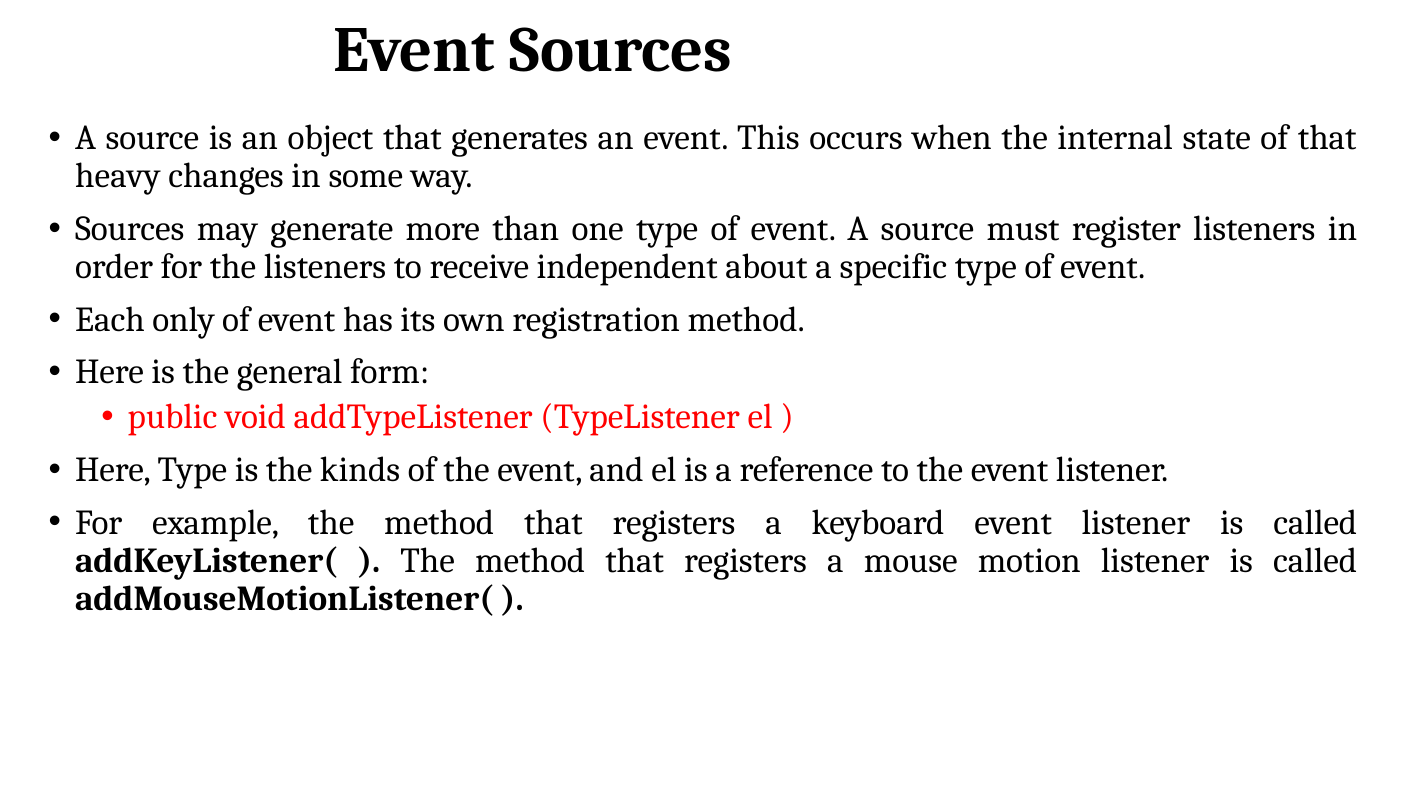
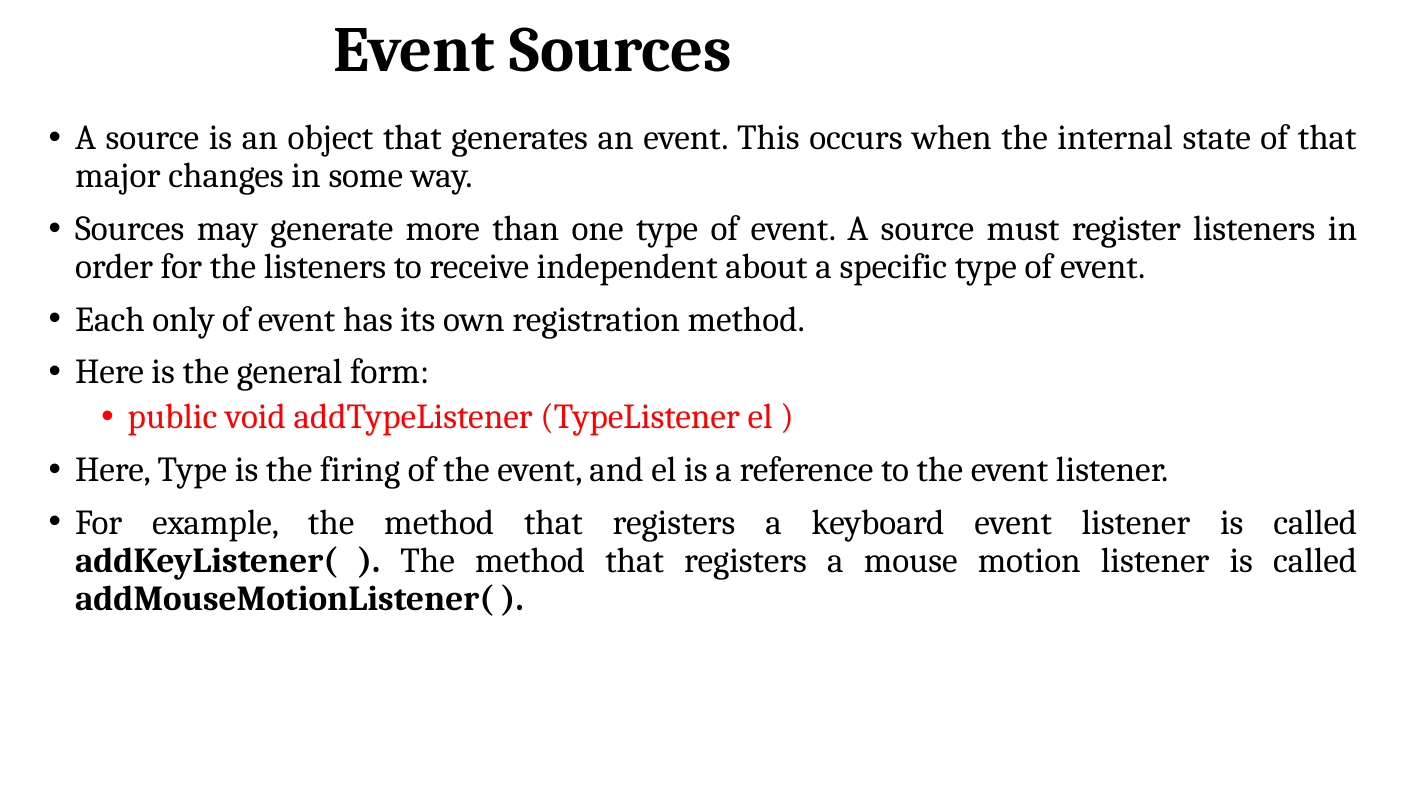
heavy: heavy -> major (118, 176)
kinds: kinds -> firing (360, 470)
